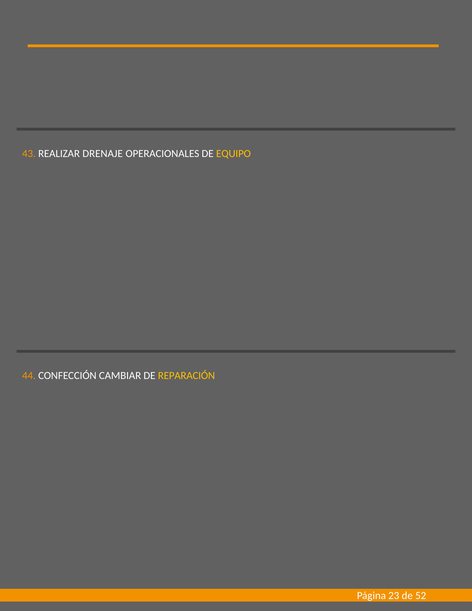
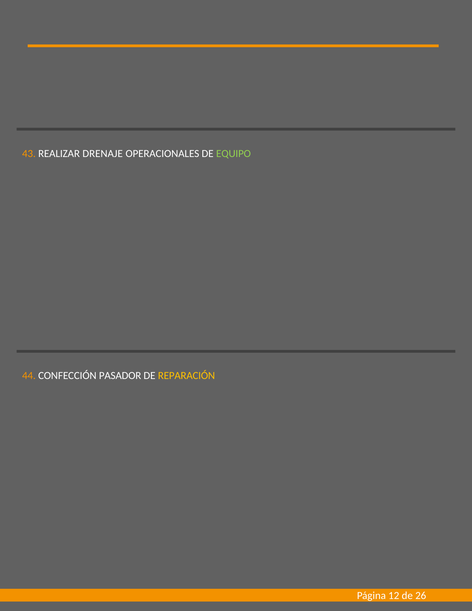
EQUIPO colour: yellow -> light green (233, 153)
CAMBIAR: CAMBIAR -> PASADOR (120, 376)
23: 23 -> 12 (394, 595)
52: 52 -> 26 (421, 595)
